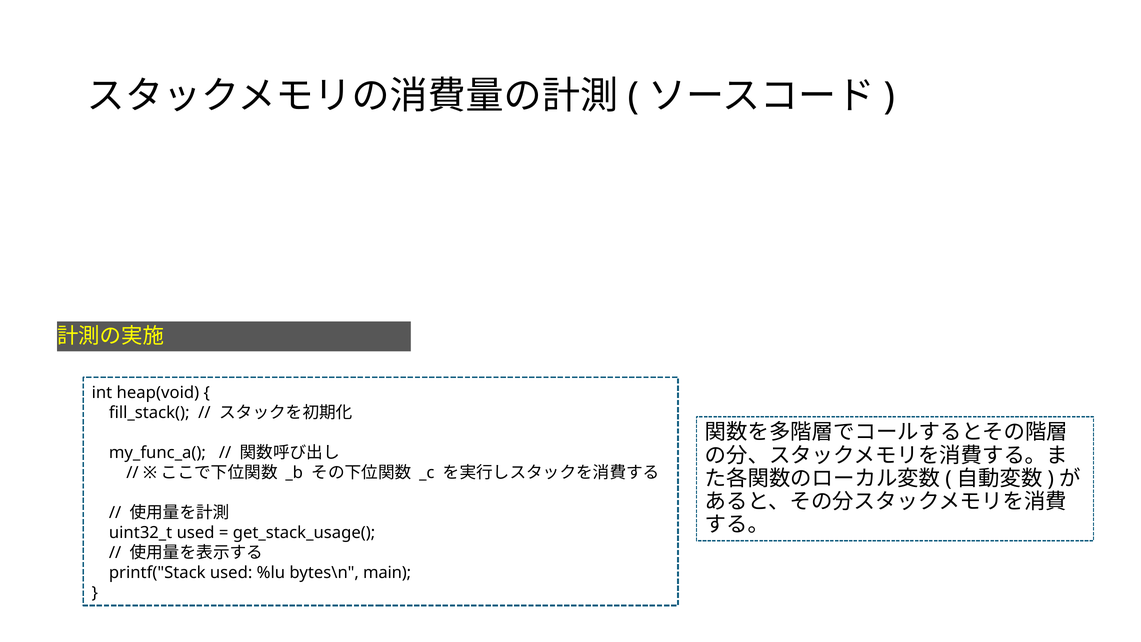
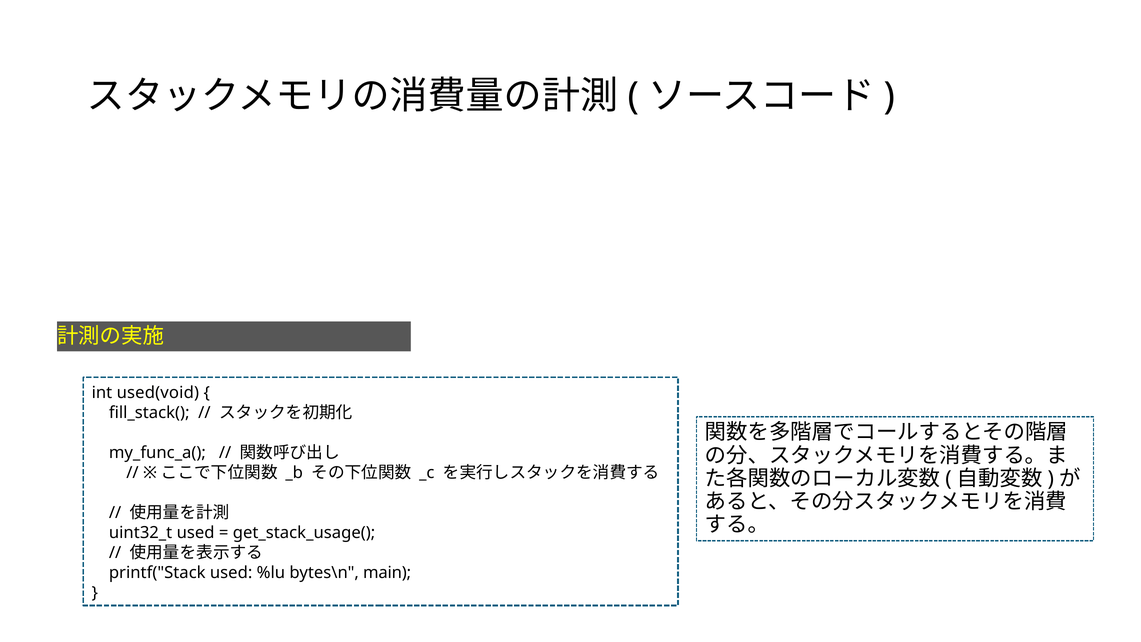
heap(void: heap(void -> used(void (158, 393)
